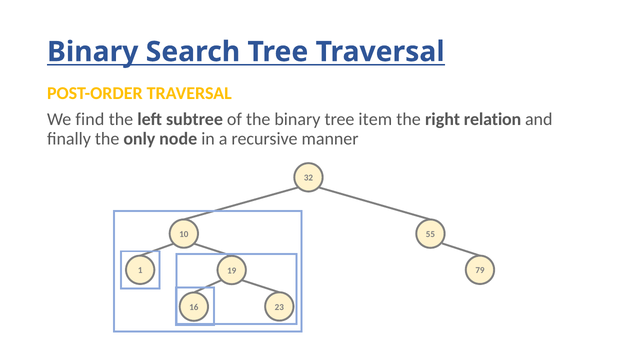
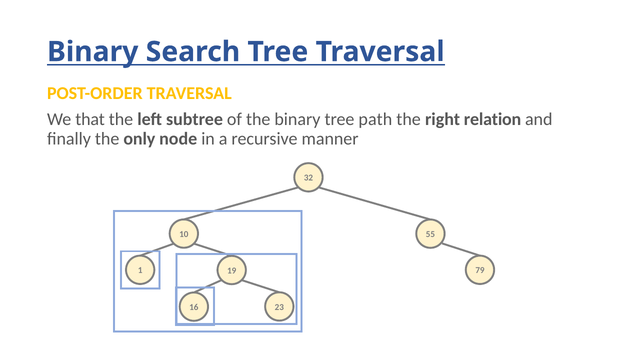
find: find -> that (90, 119)
item: item -> path (375, 119)
